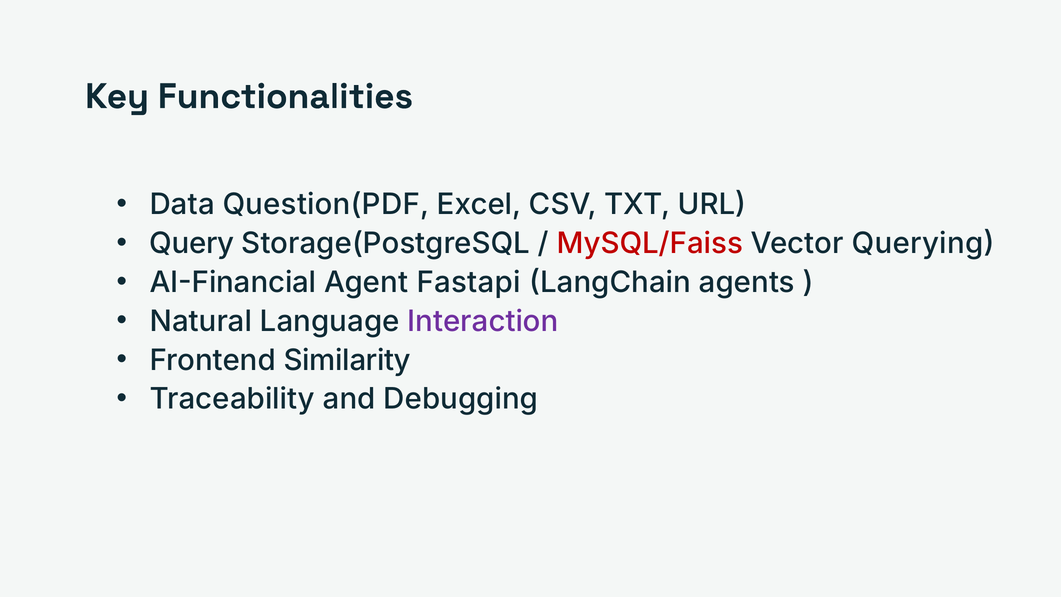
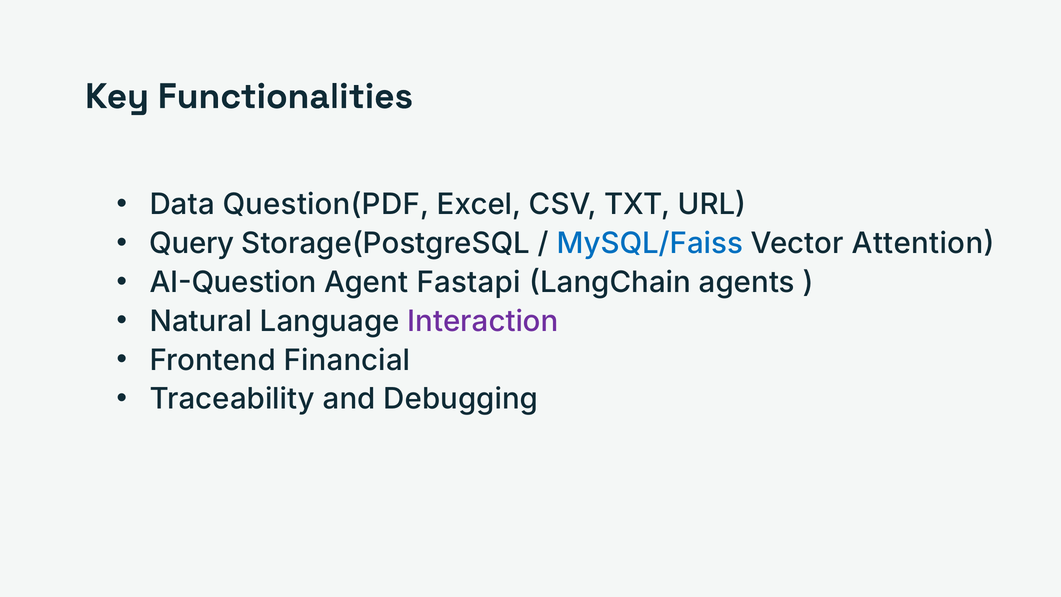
MySQL/Faiss colour: red -> blue (650, 244)
Querying: Querying -> Attention (923, 244)
AI-Financial: AI-Financial -> AI-Question (233, 282)
Similarity: Similarity -> Financial (347, 360)
